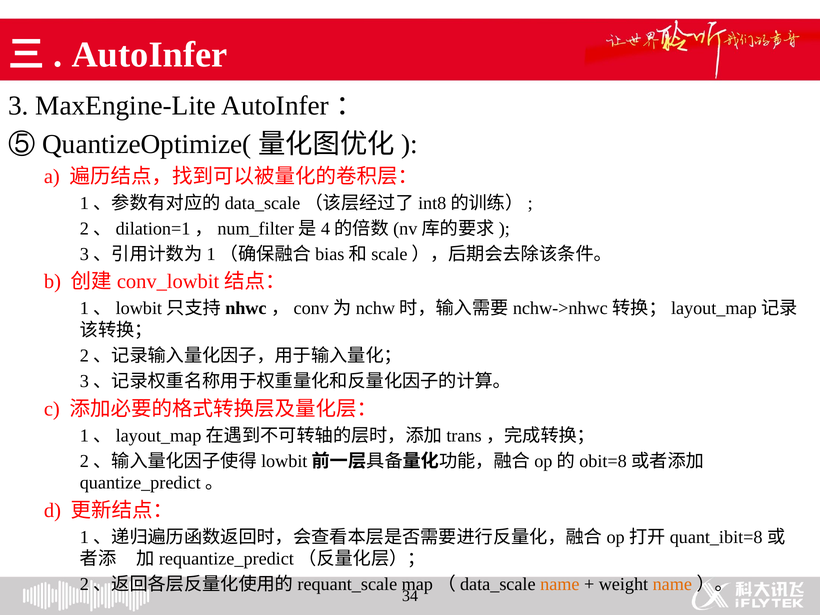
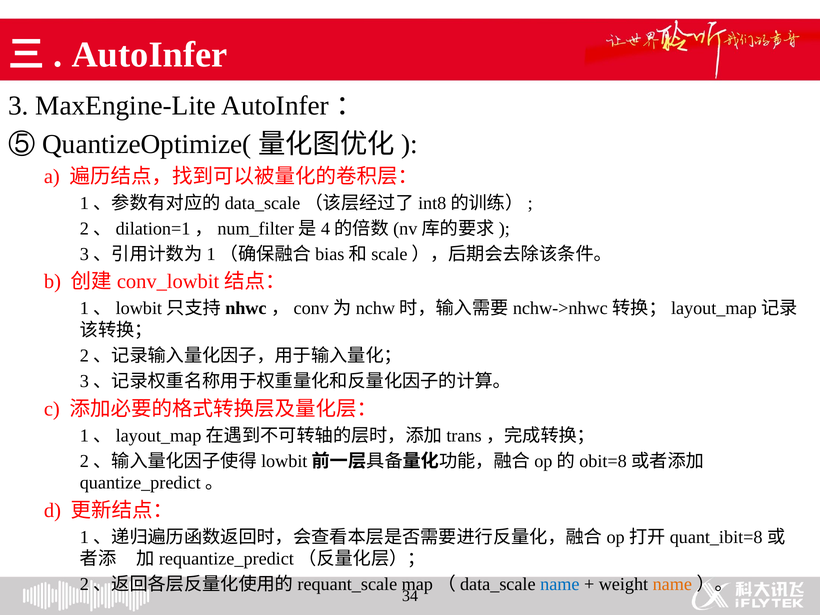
name colour: orange -> blue (560, 584)
